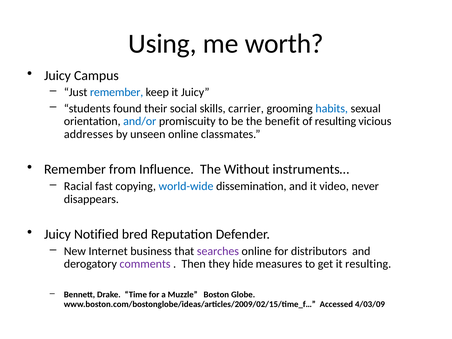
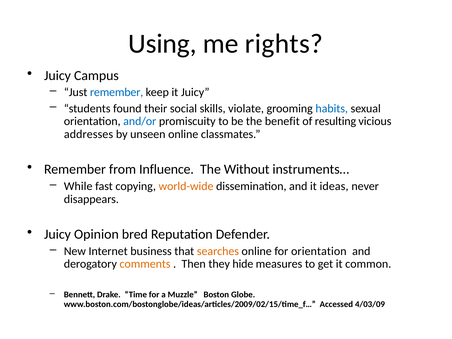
worth: worth -> rights (284, 44)
carrier: carrier -> violate (246, 108)
Racial: Racial -> While (78, 186)
world-wide colour: blue -> orange (186, 186)
video: video -> ideas (334, 186)
Notified: Notified -> Opinion (96, 234)
searches colour: purple -> orange (218, 251)
for distributors: distributors -> orientation (319, 251)
comments colour: purple -> orange (145, 264)
it resulting: resulting -> common (368, 264)
